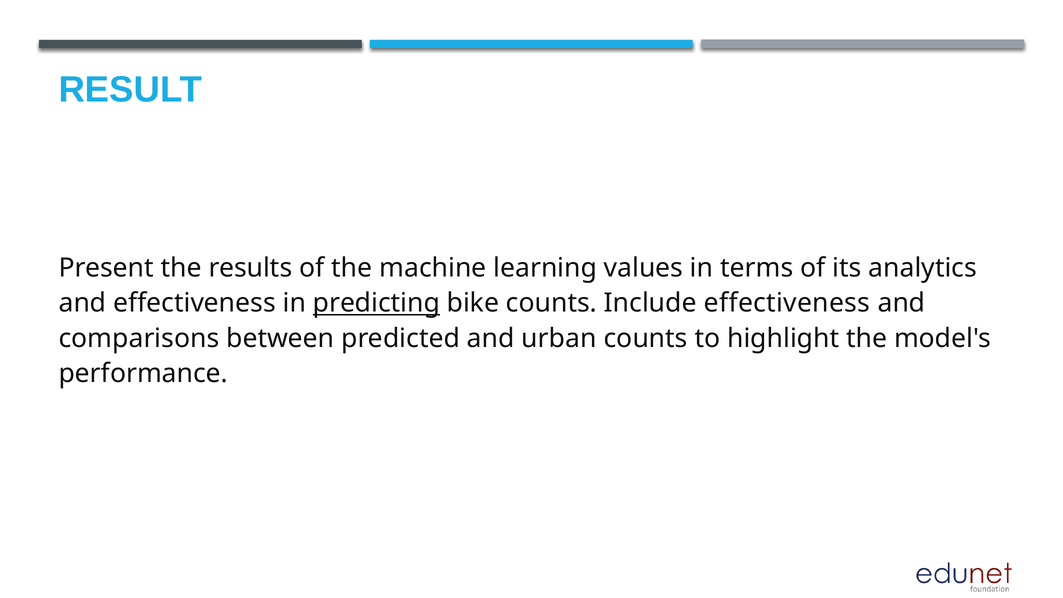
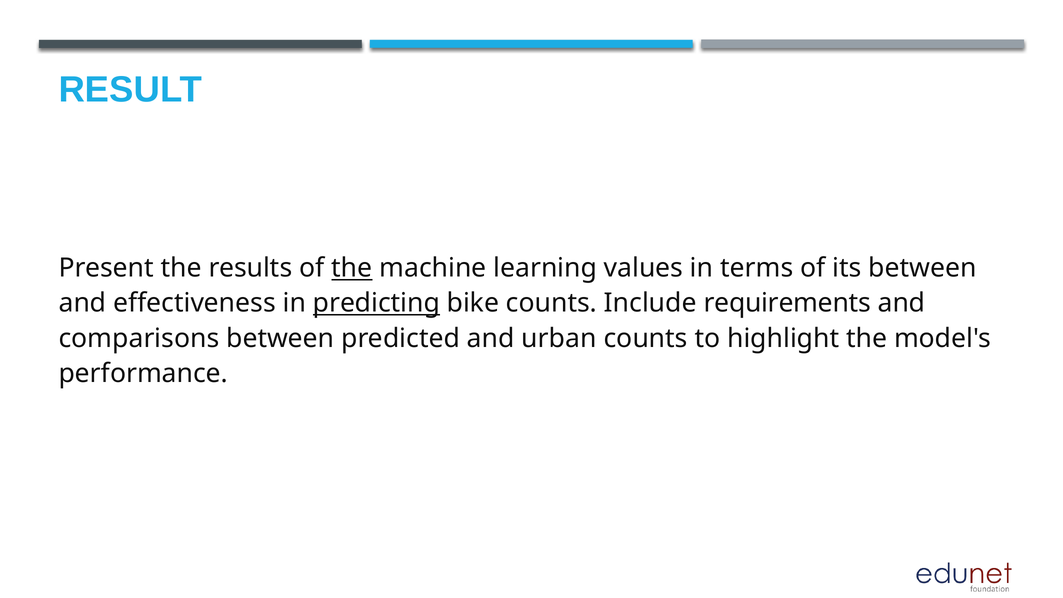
the underline: none -> present (352, 268)
its analytics: analytics -> between (923, 268)
Include effectiveness: effectiveness -> requirements (787, 303)
